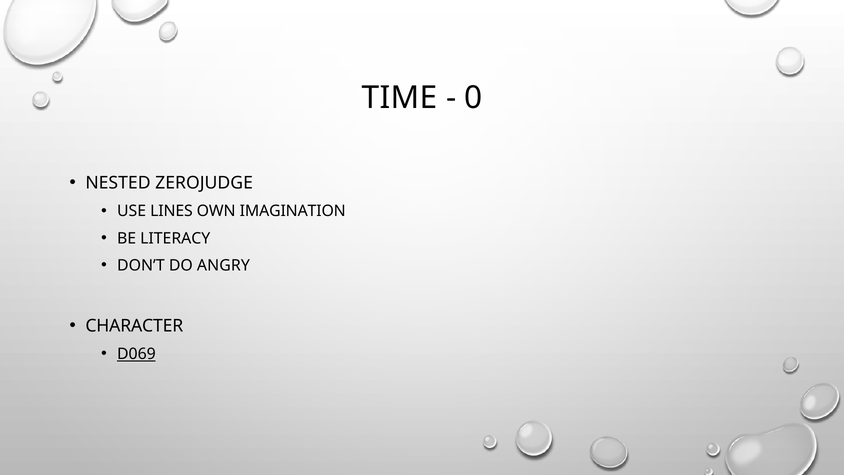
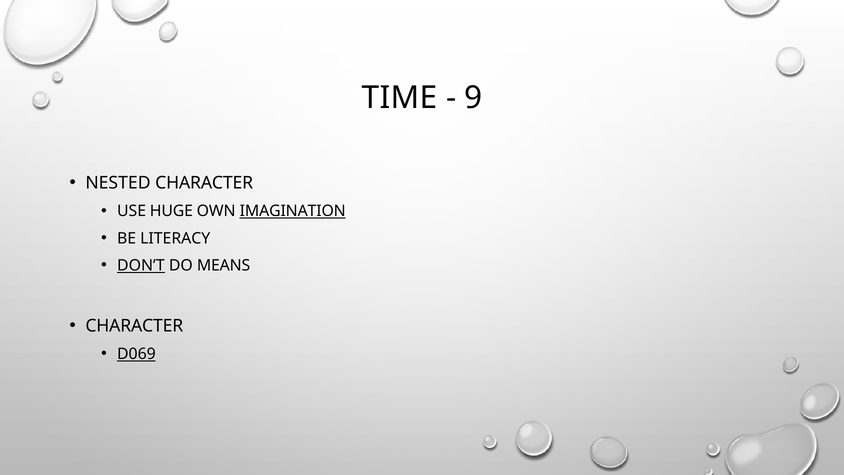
0: 0 -> 9 (473, 98)
NESTED ZEROJUDGE: ZEROJUDGE -> CHARACTER (204, 183)
LINES: LINES -> HUGE (171, 211)
IMAGINATION underline: none -> present (293, 211)
DON’T underline: none -> present (141, 265)
ANGRY: ANGRY -> MEANS (224, 265)
